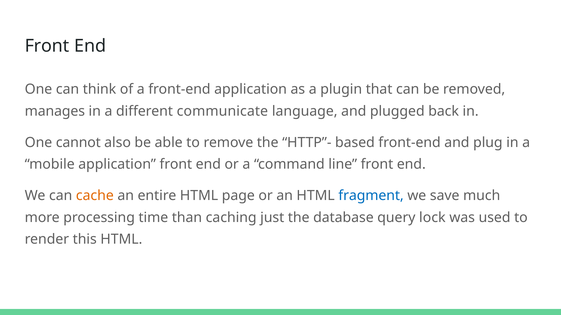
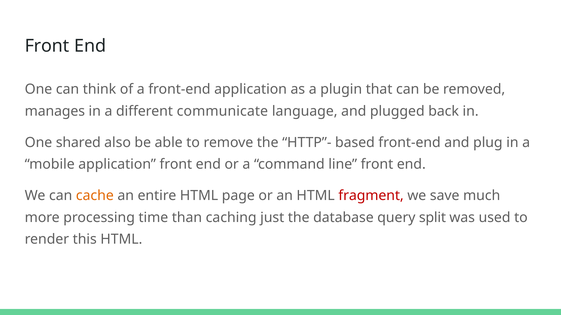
cannot: cannot -> shared (78, 143)
fragment colour: blue -> red (371, 196)
lock: lock -> split (432, 218)
